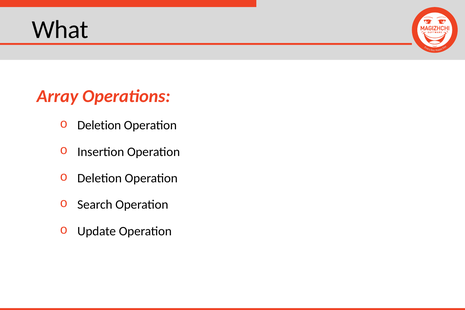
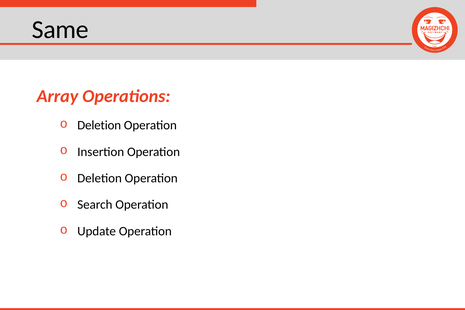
What: What -> Same (60, 30)
